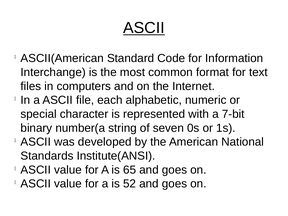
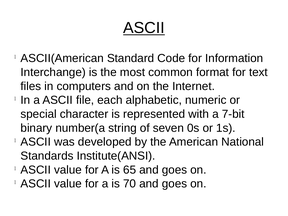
52: 52 -> 70 (130, 184)
